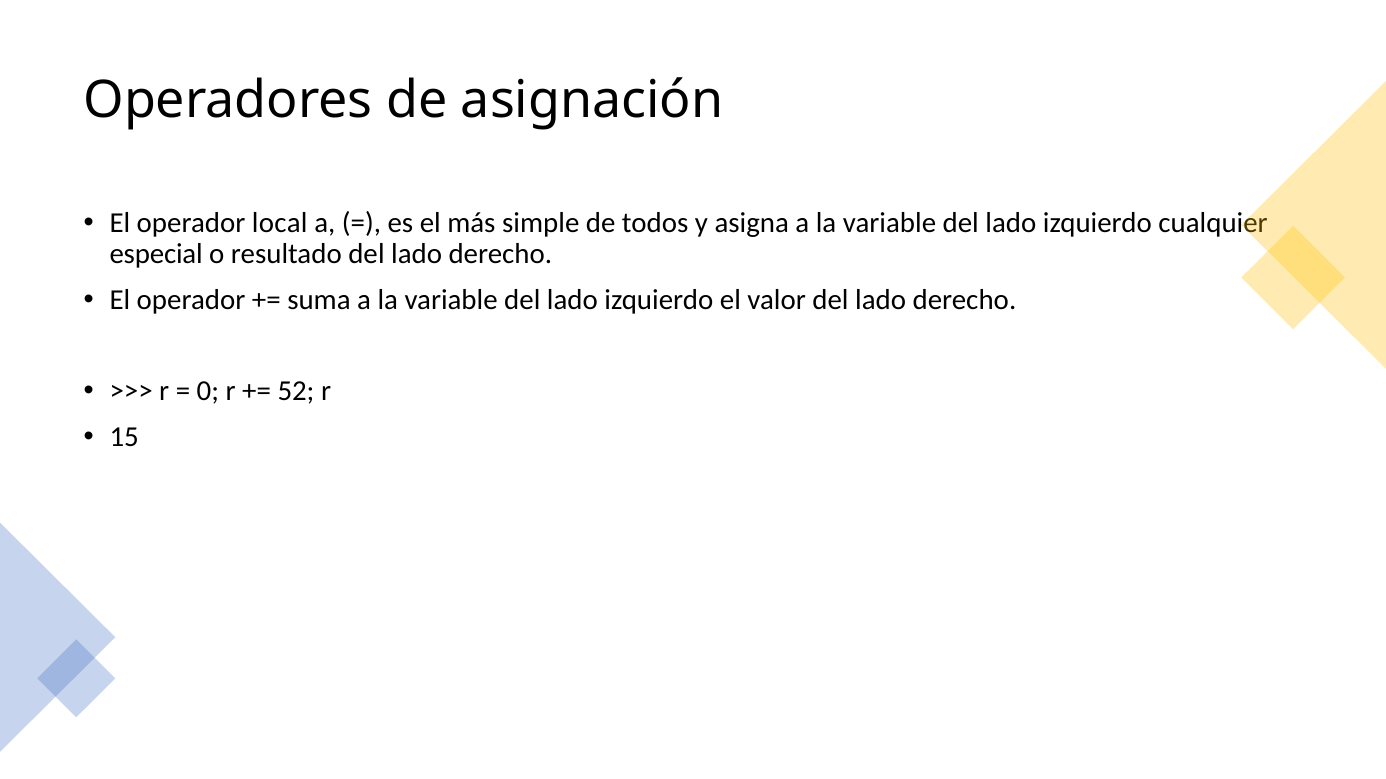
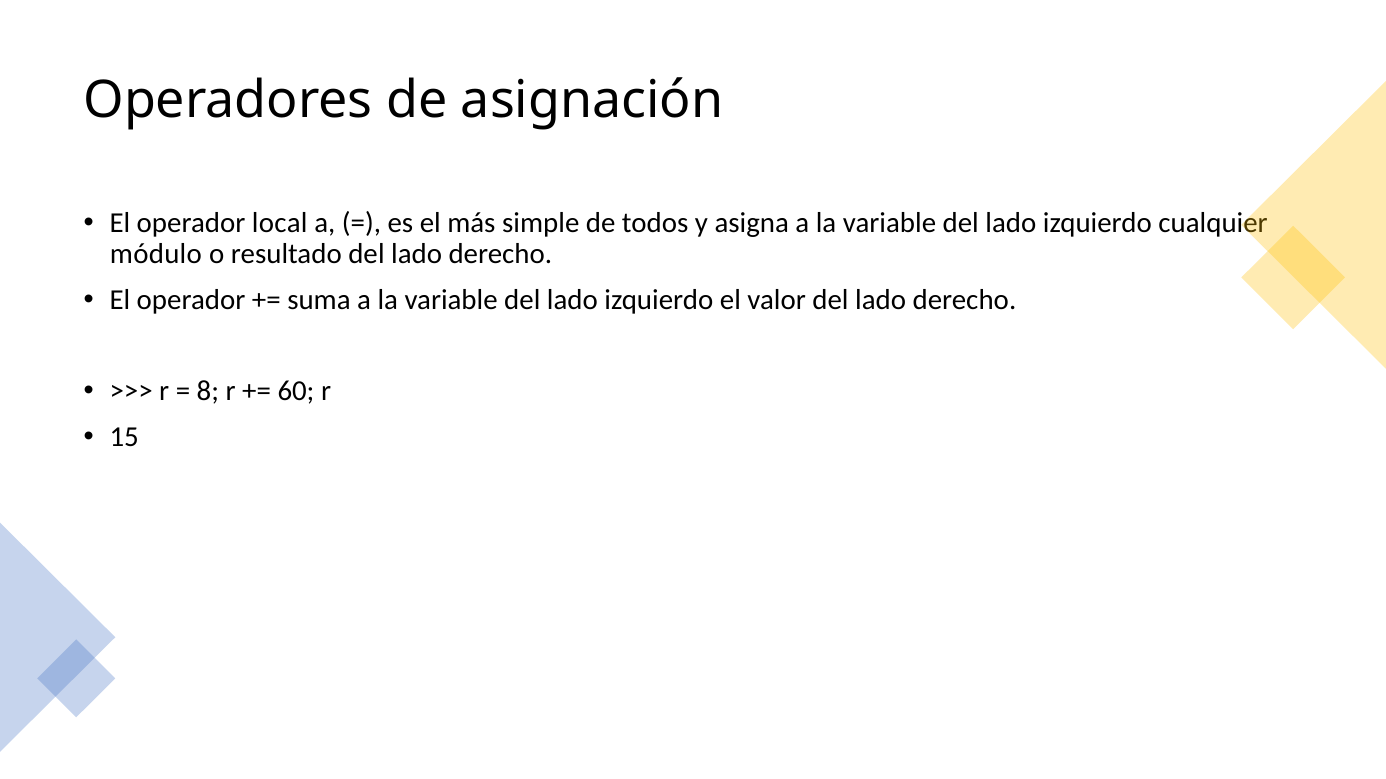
especial: especial -> módulo (156, 255)
0: 0 -> 8 (208, 392)
52: 52 -> 60 (296, 392)
